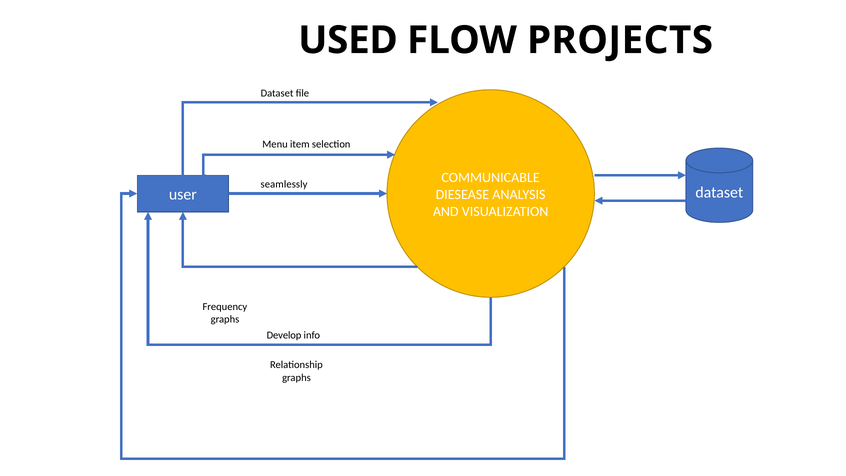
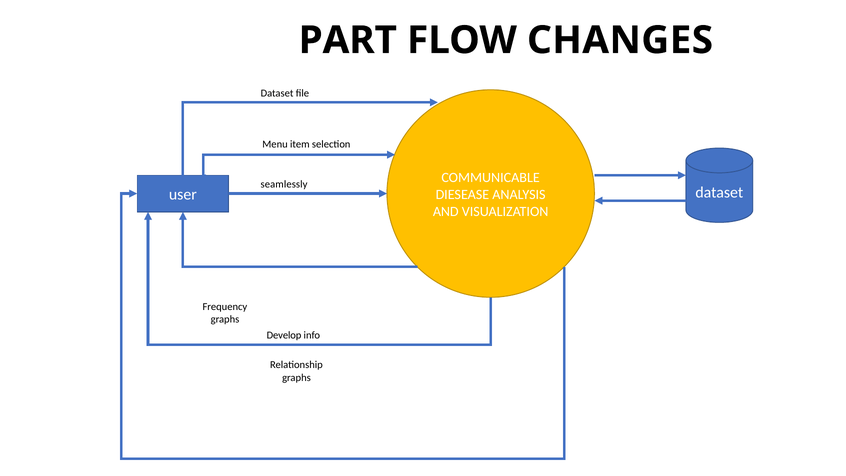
USED: USED -> PART (348, 40)
PROJECTS: PROJECTS -> CHANGES (620, 40)
